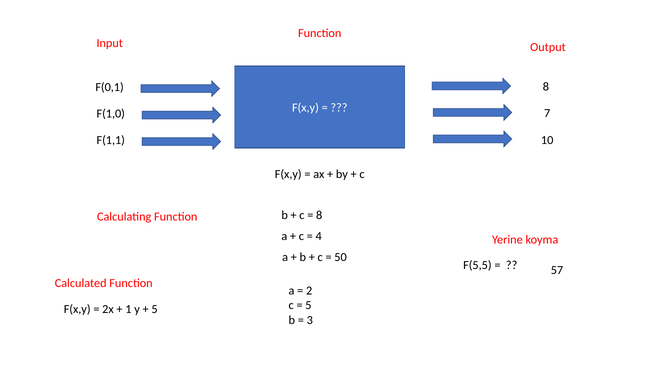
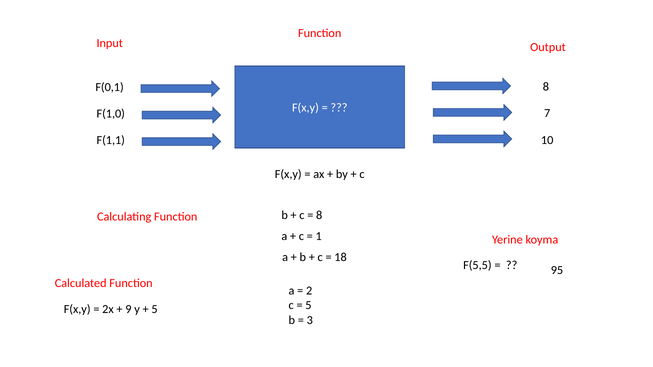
4: 4 -> 1 (319, 236)
50: 50 -> 18 (341, 258)
57: 57 -> 95 (557, 270)
1: 1 -> 9 (128, 310)
